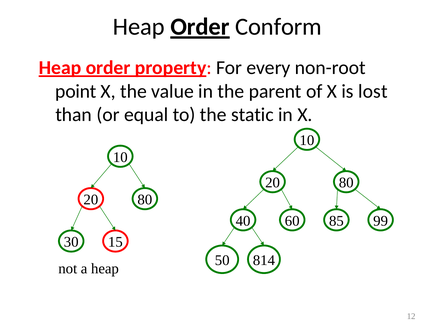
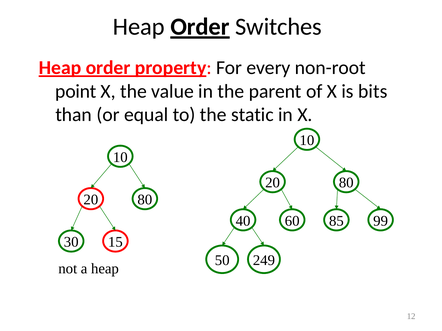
Conform: Conform -> Switches (279, 27)
lost: lost -> bits (373, 91)
814: 814 -> 249 (264, 261)
